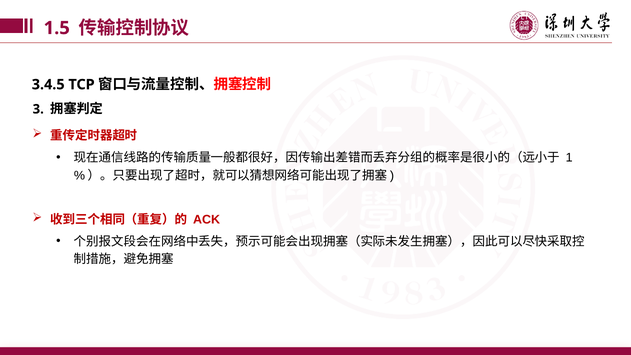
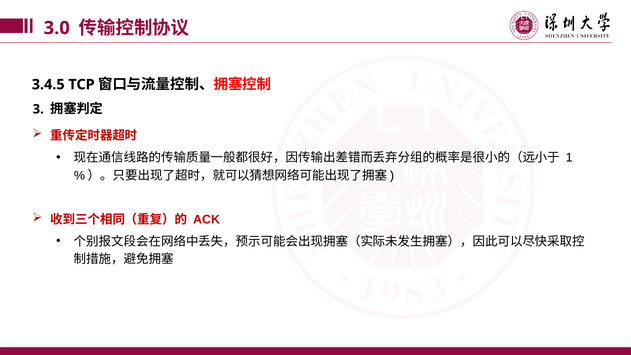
1.5: 1.5 -> 3.0 (57, 28)
